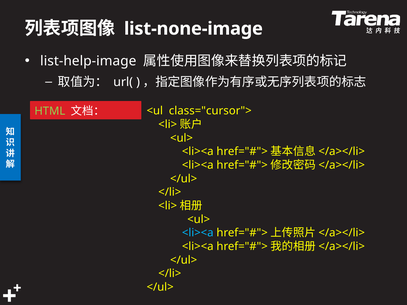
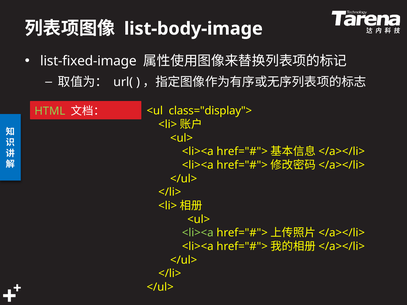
list-none-image: list-none-image -> list-body-image (193, 29)
list-help-image: list-help-image -> list-fixed-image (88, 61)
class="cursor">: class="cursor"> -> class="display"> (210, 111)
<li><a colour: light blue -> light green (198, 233)
